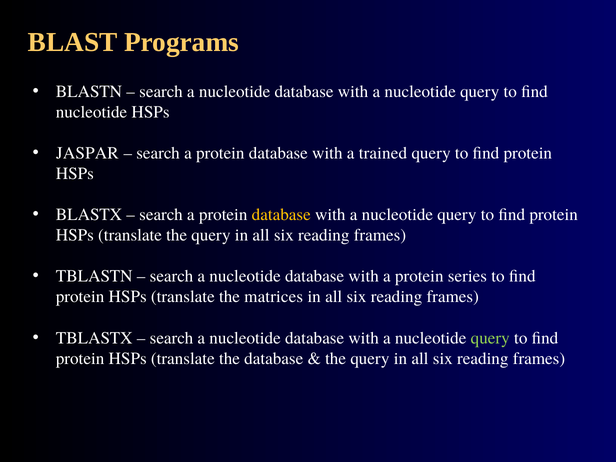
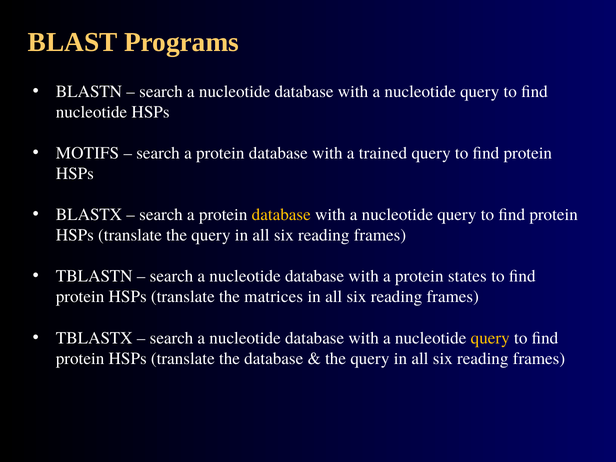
JASPAR: JASPAR -> MOTIFS (87, 153)
series: series -> states (467, 276)
query colour: light green -> yellow (490, 338)
